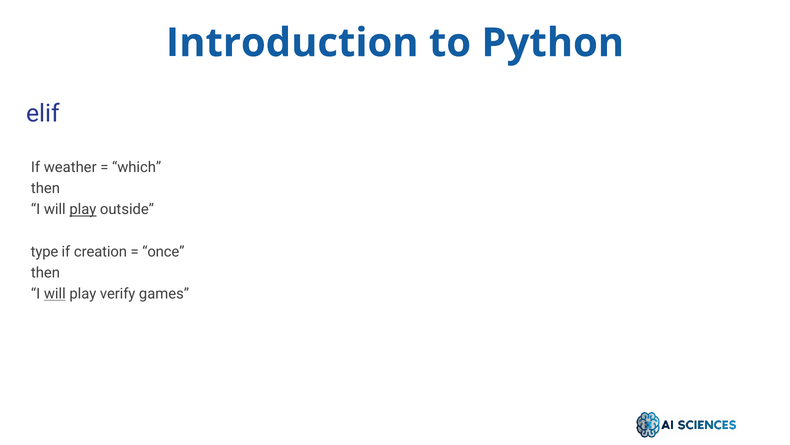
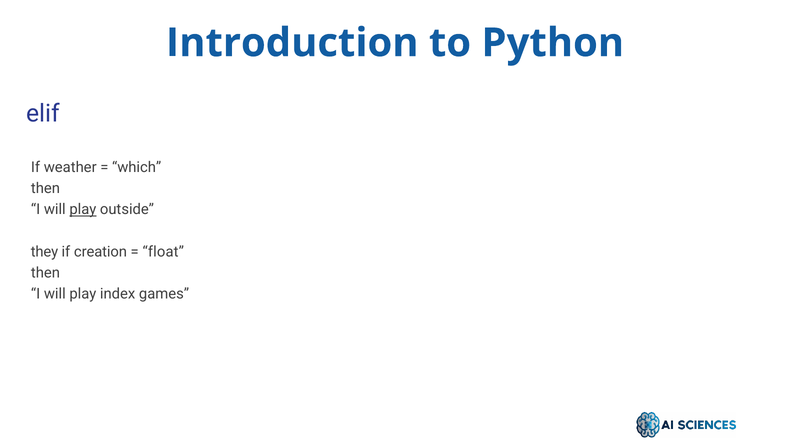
type: type -> they (44, 251)
once: once -> float (163, 251)
will underline: present -> none (55, 294)
verify: verify -> index (118, 294)
